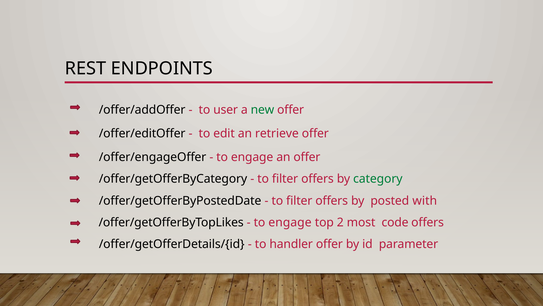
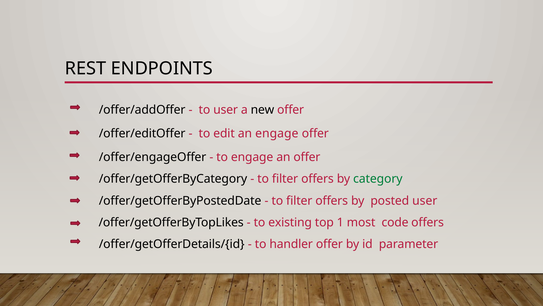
new colour: green -> black (262, 110)
an retrieve: retrieve -> engage (277, 133)
posted with: with -> user (425, 200)
engage: engage -> existing (290, 222)
2: 2 -> 1 (340, 222)
